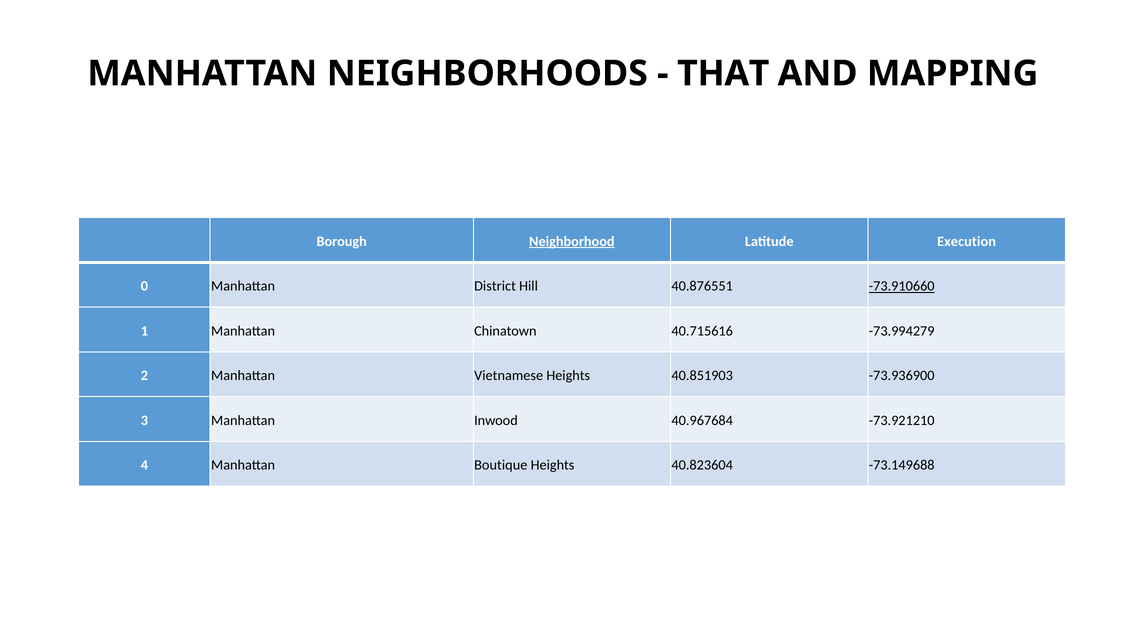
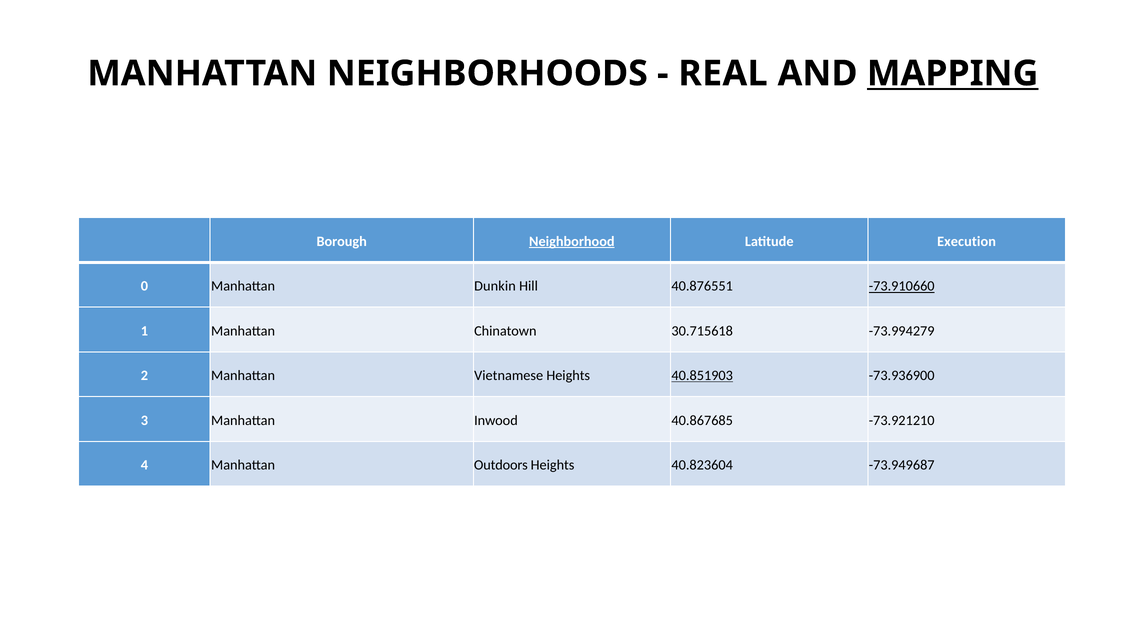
THAT: THAT -> REAL (723, 73)
MAPPING underline: none -> present (953, 73)
District: District -> Dunkin (495, 286)
40.715616: 40.715616 -> 30.715618 (702, 331)
40.851903 underline: none -> present (702, 375)
40.967684: 40.967684 -> 40.867685 (702, 420)
Boutique: Boutique -> Outdoors (501, 465)
-73.149688: -73.149688 -> -73.949687 (902, 465)
